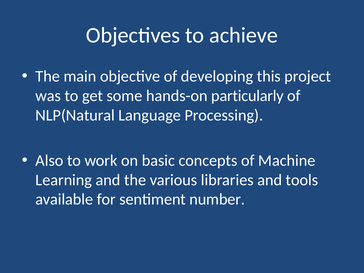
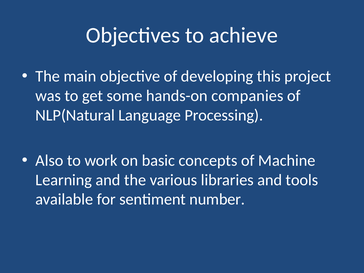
particularly: particularly -> companies (247, 96)
